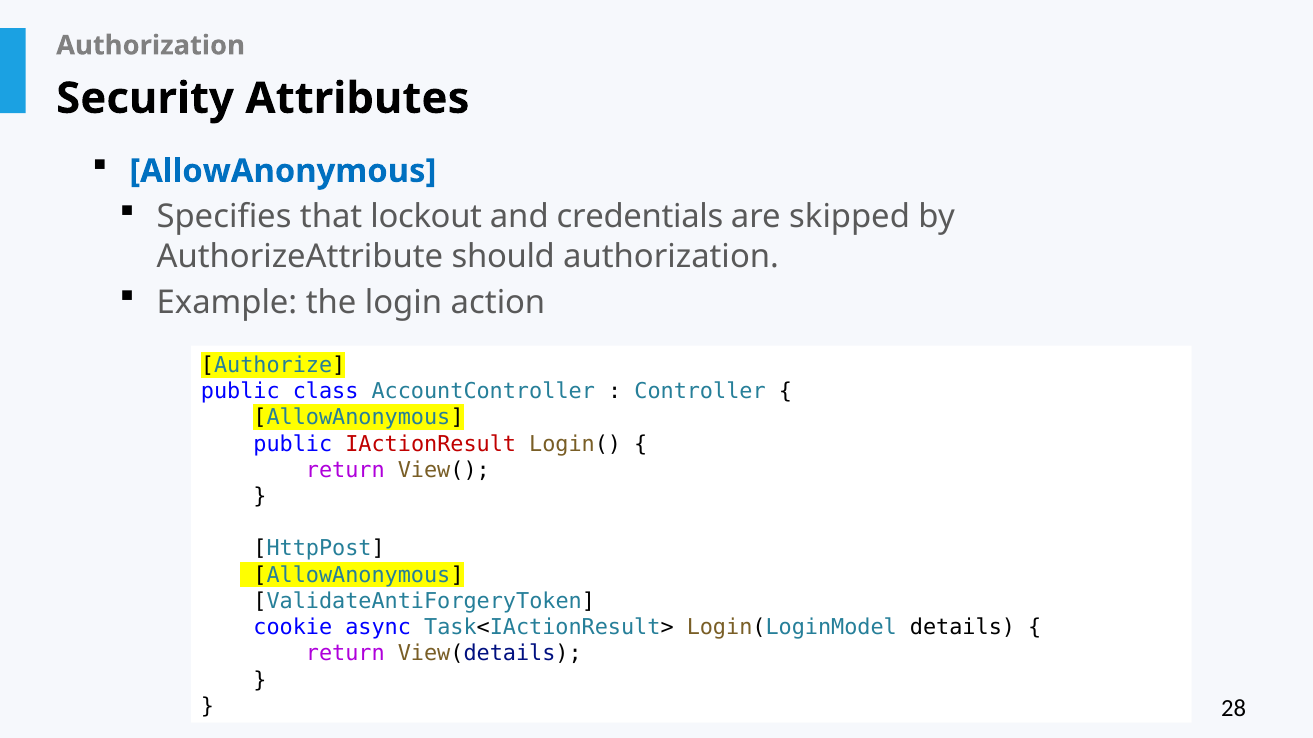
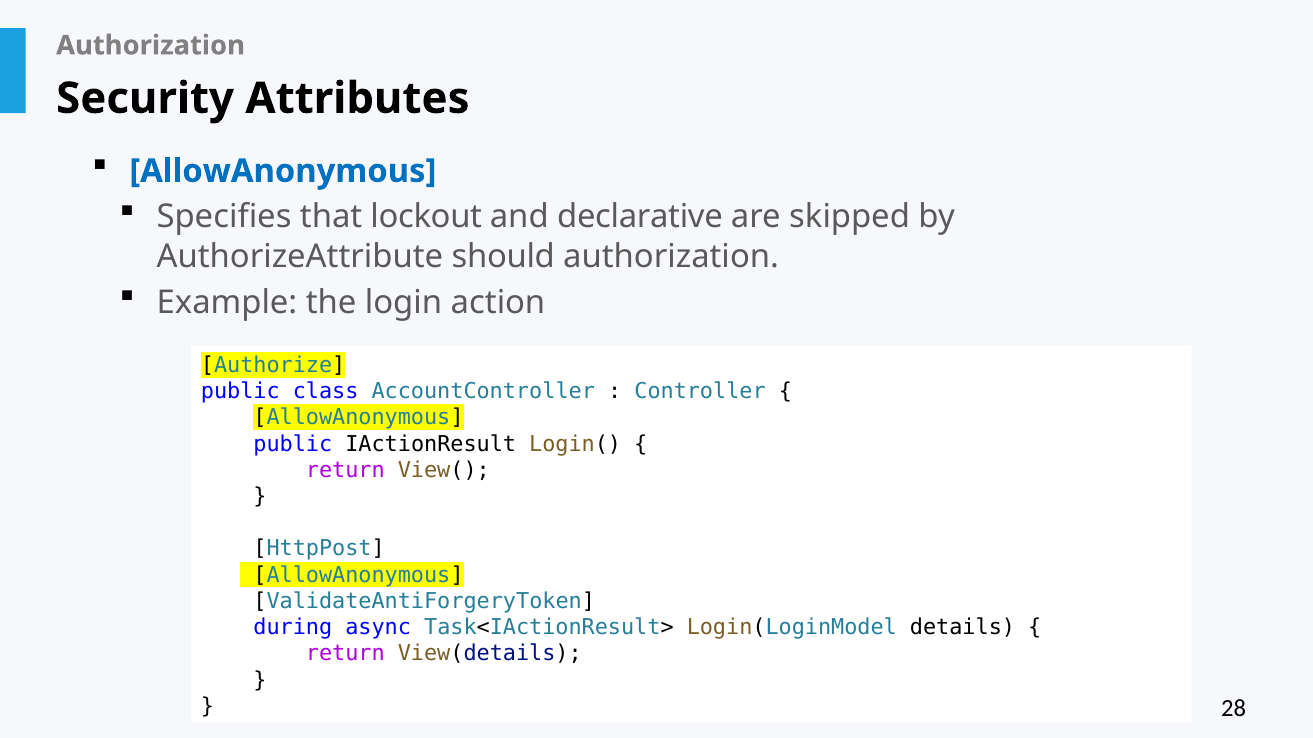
credentials: credentials -> declarative (640, 217)
IActionResult colour: red -> black (431, 444)
cookie: cookie -> during (293, 628)
